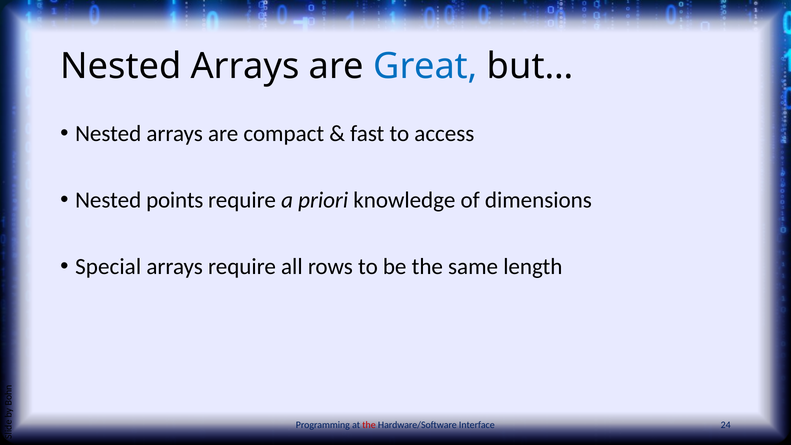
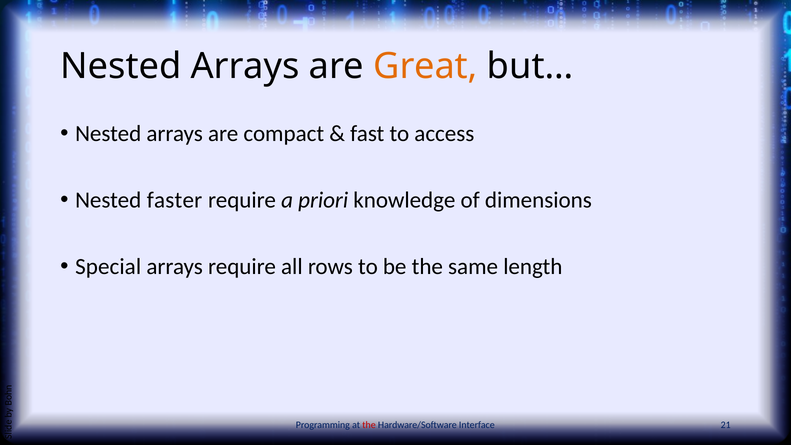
Great colour: blue -> orange (425, 66)
points: points -> faster (175, 200)
24: 24 -> 21 (726, 425)
